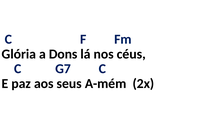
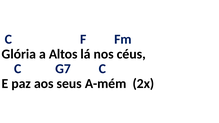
Dons: Dons -> Altos (63, 54)
